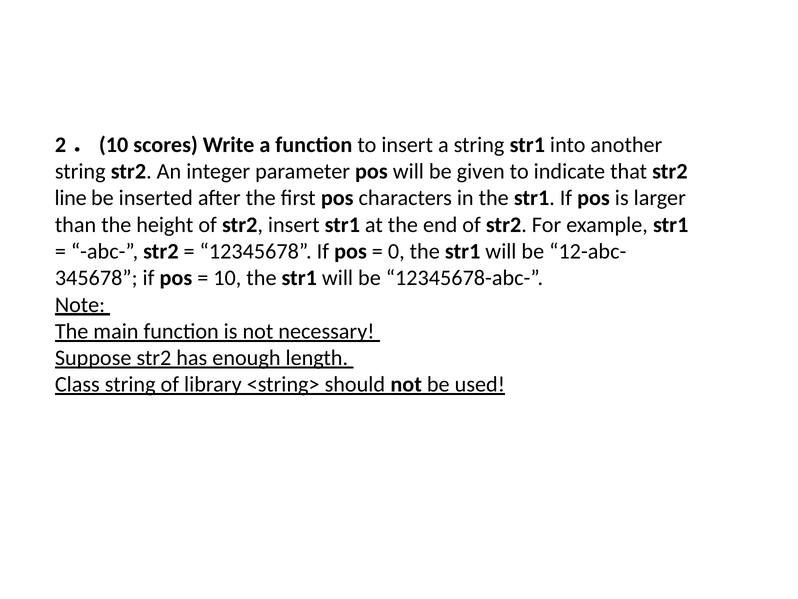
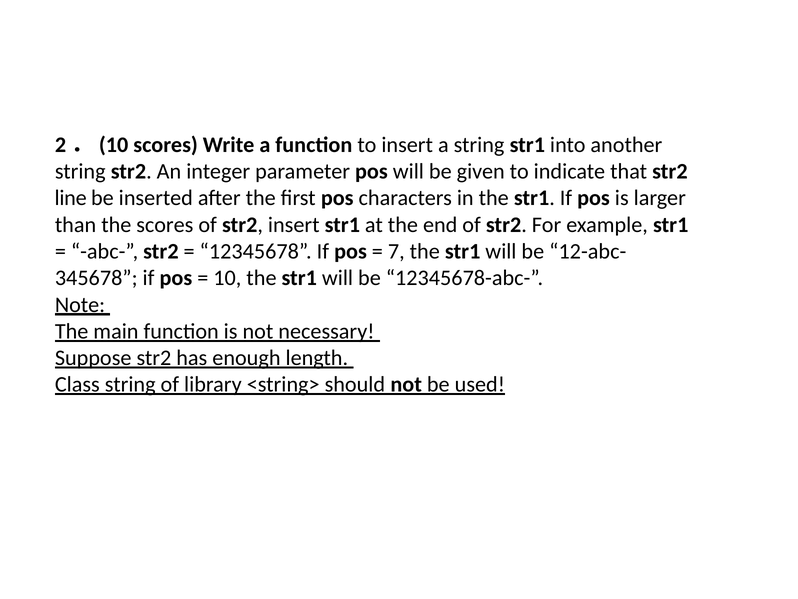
the height: height -> scores (165, 225)
0: 0 -> 7 (396, 251)
